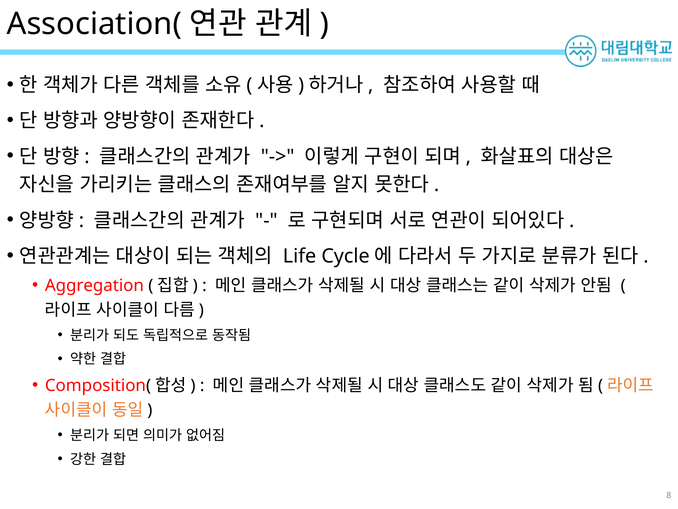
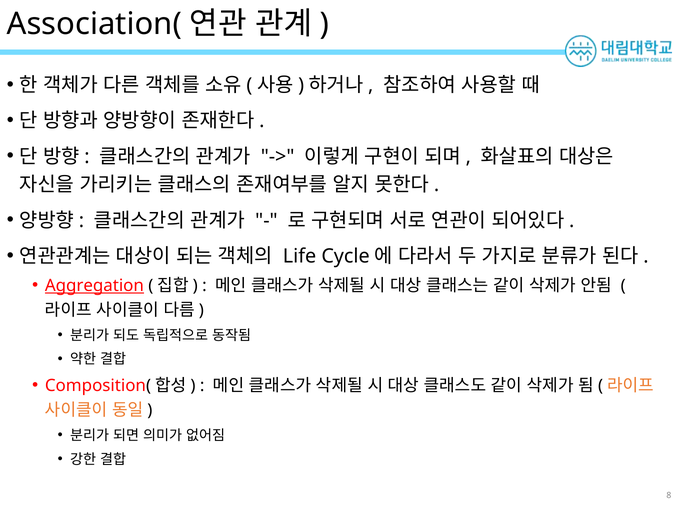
Aggregation underline: none -> present (94, 285)
